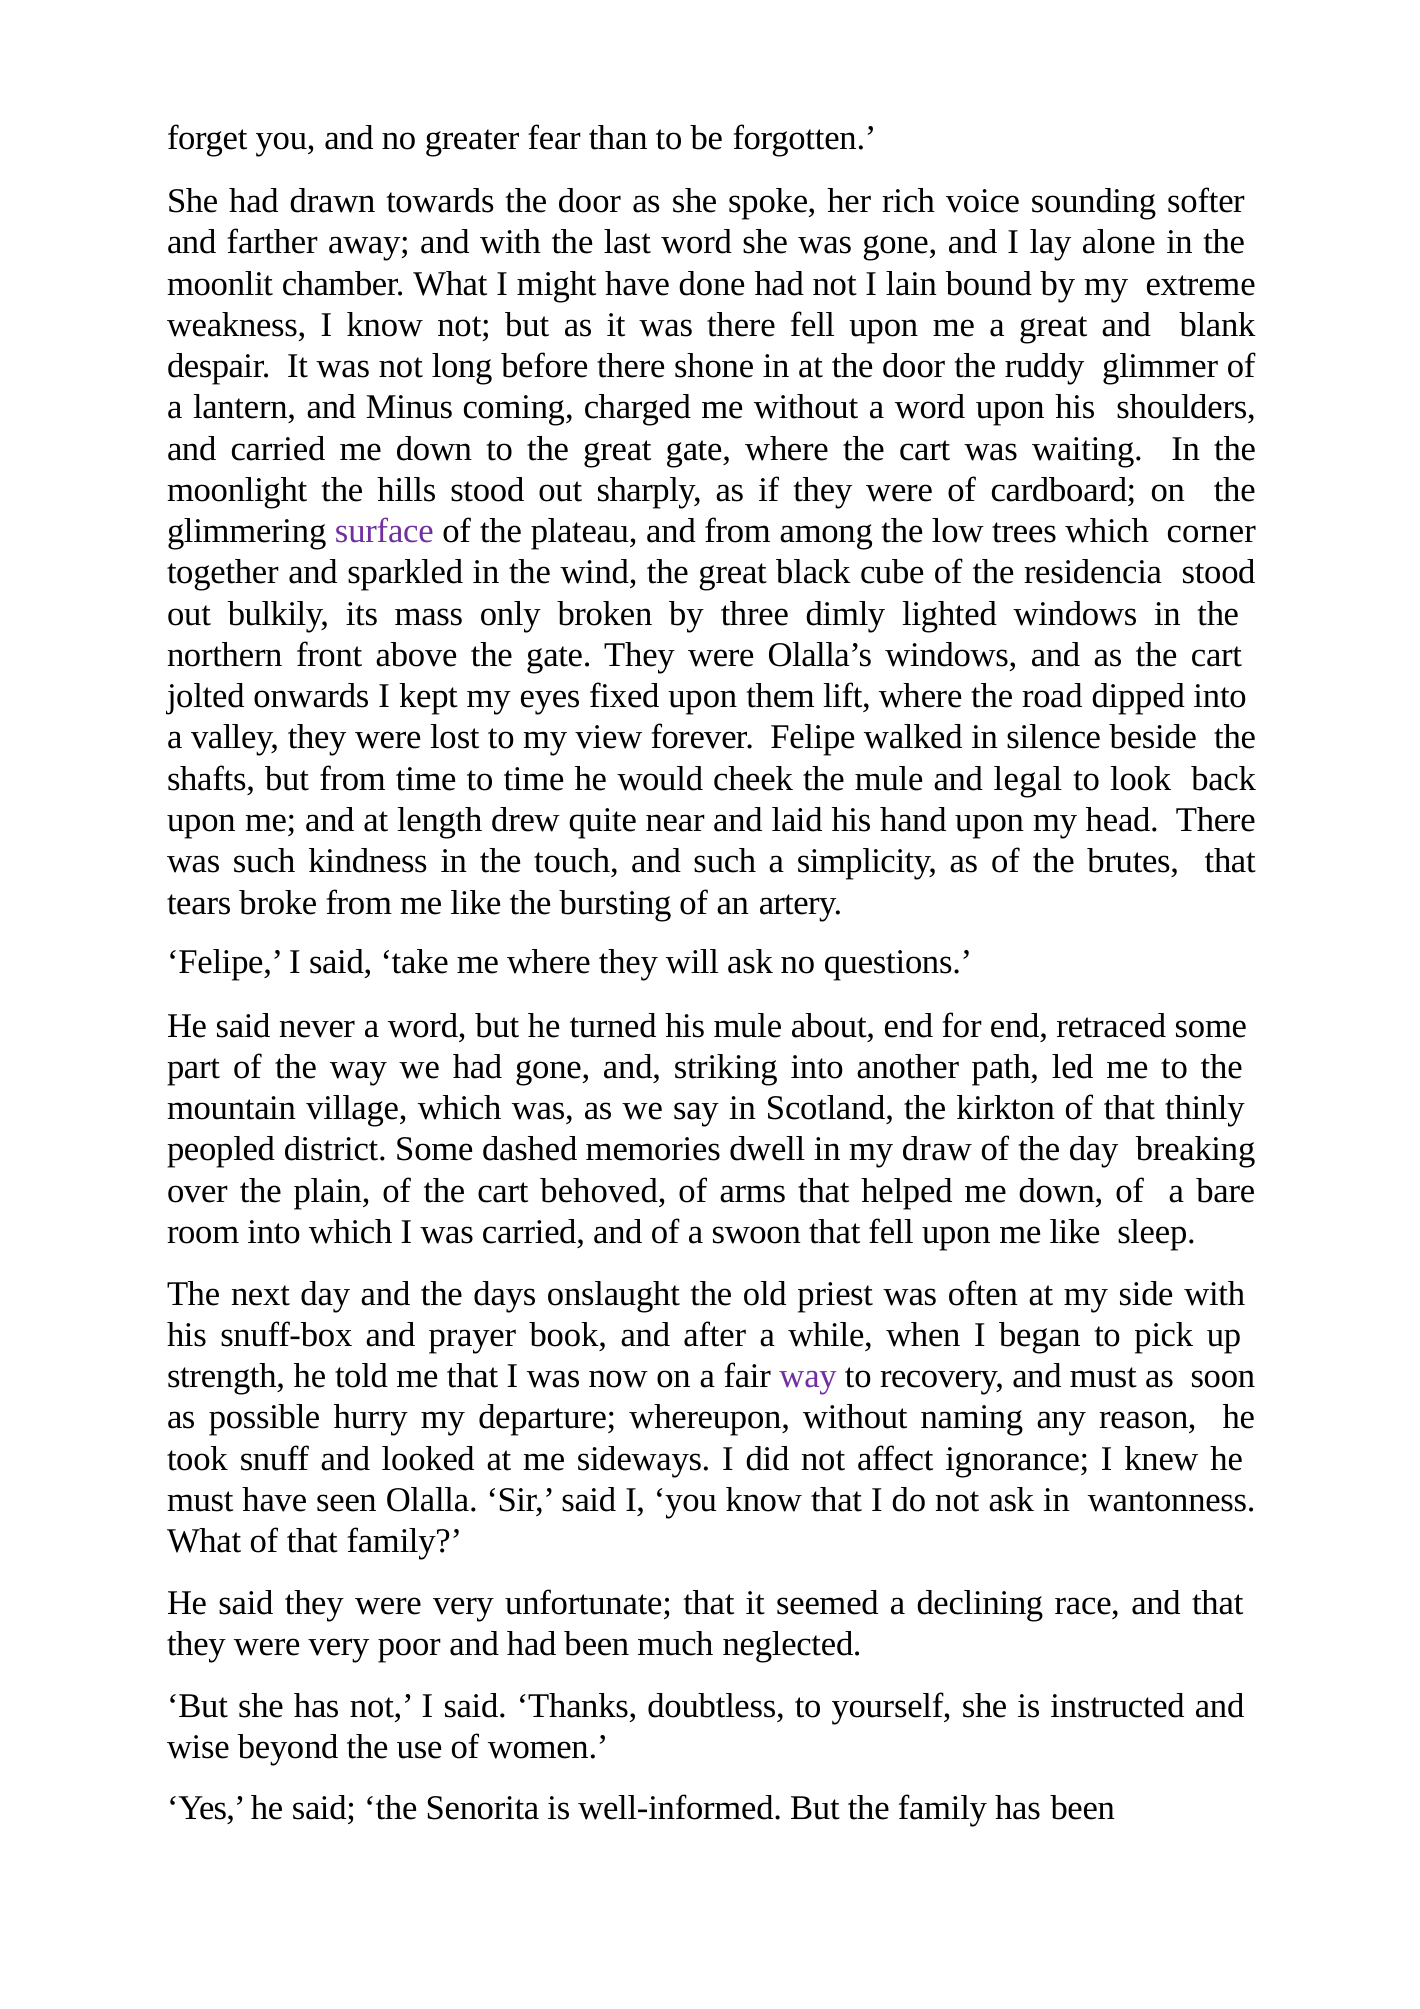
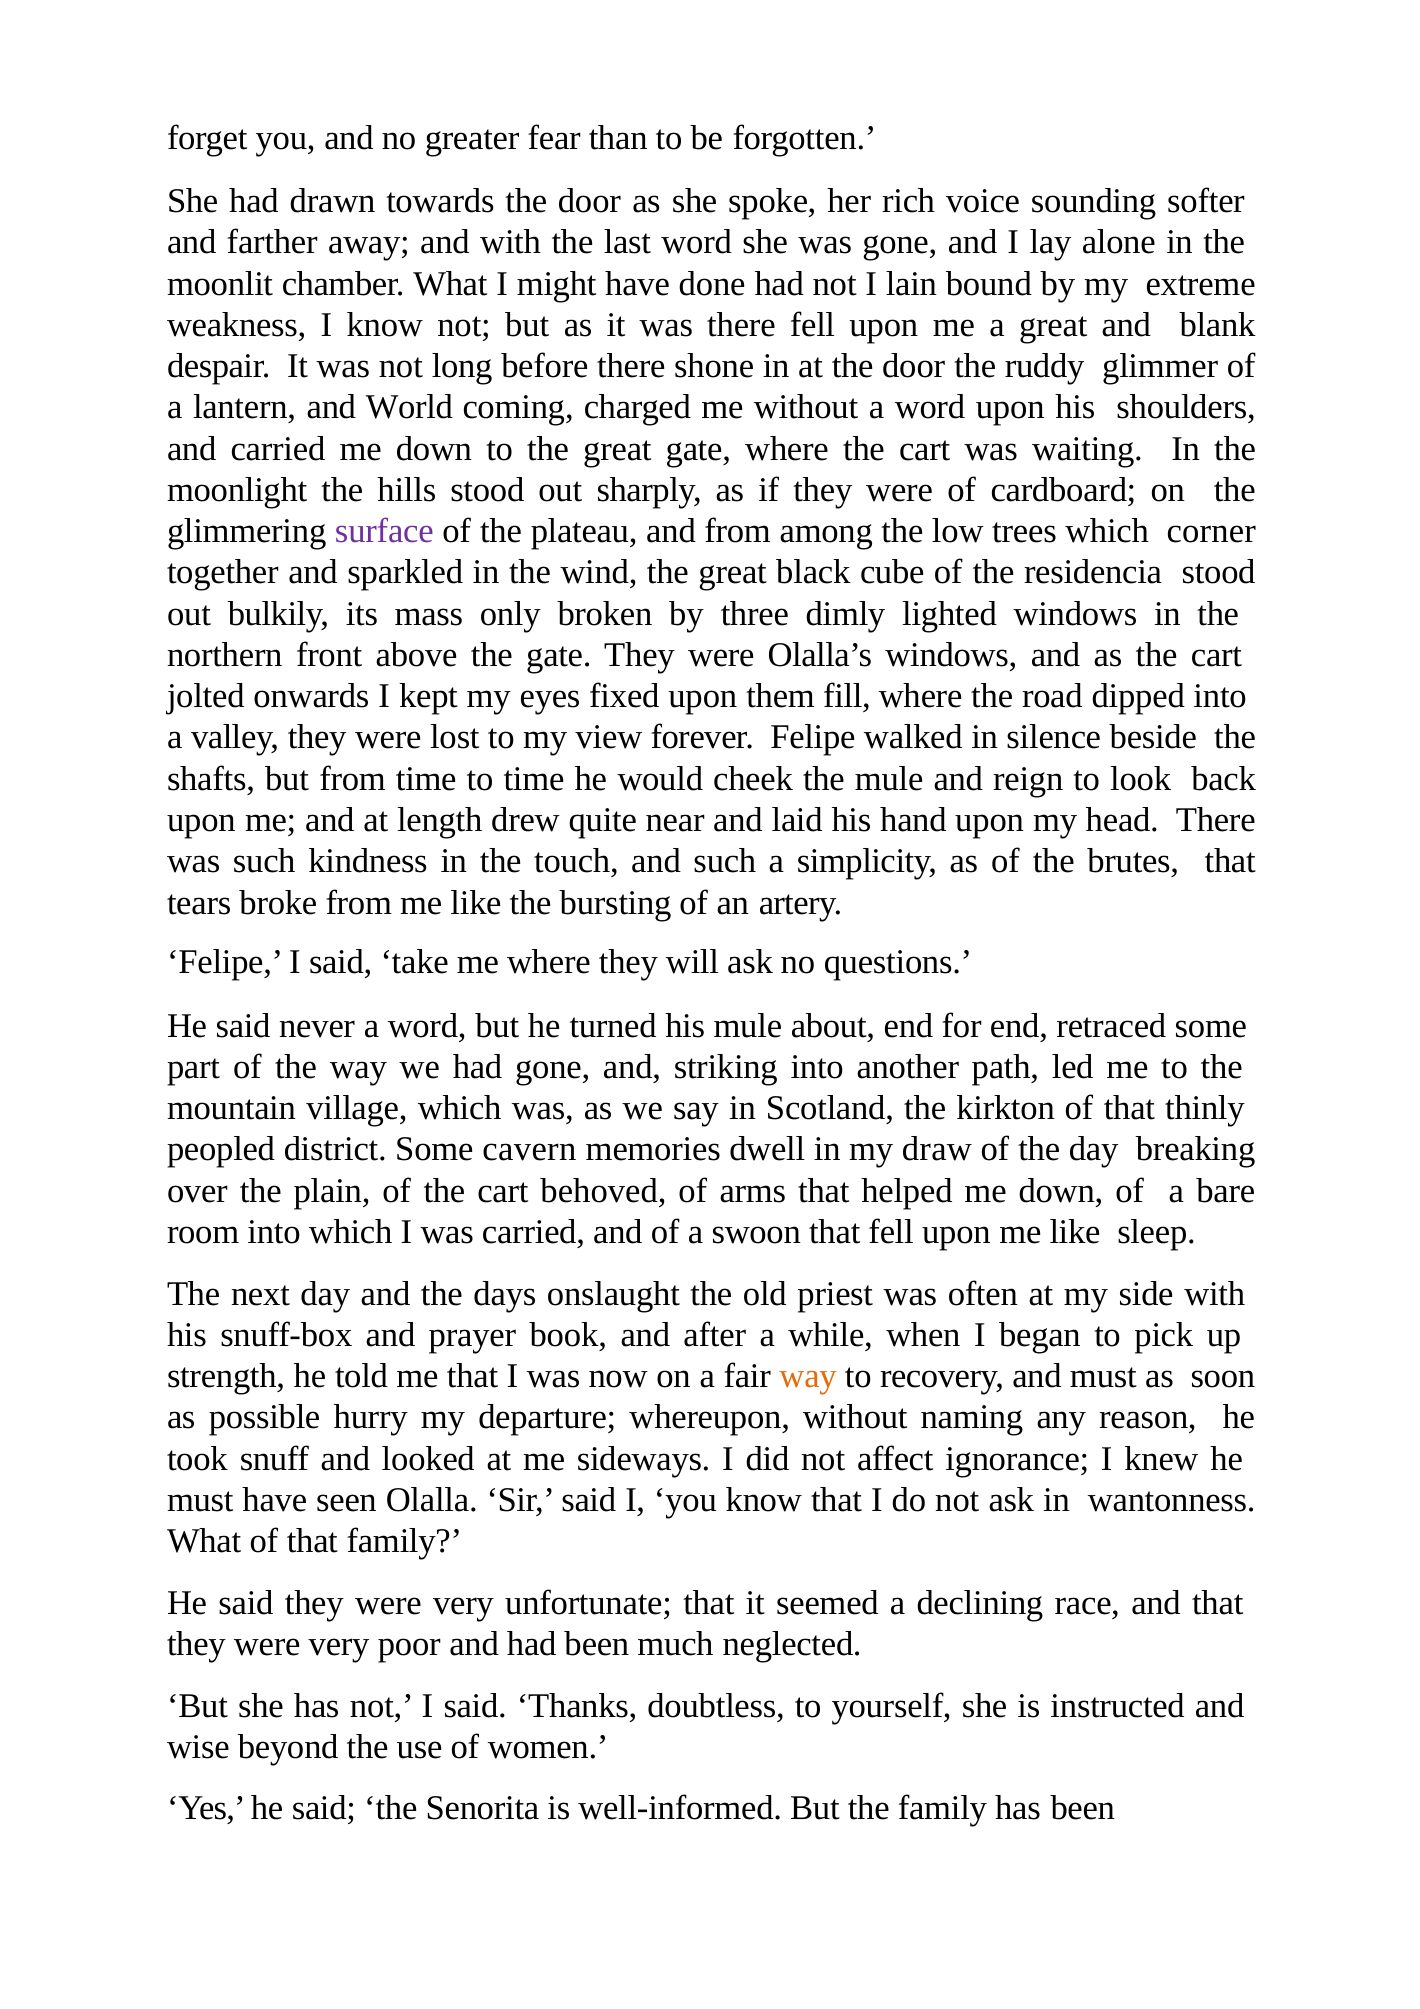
Minus: Minus -> World (409, 408)
lift: lift -> fill (847, 696)
legal: legal -> reign (1028, 779)
dashed: dashed -> cavern (529, 1150)
way colour: purple -> orange (808, 1377)
